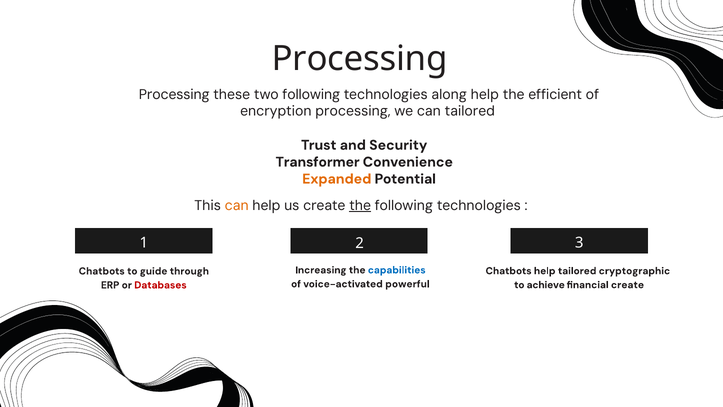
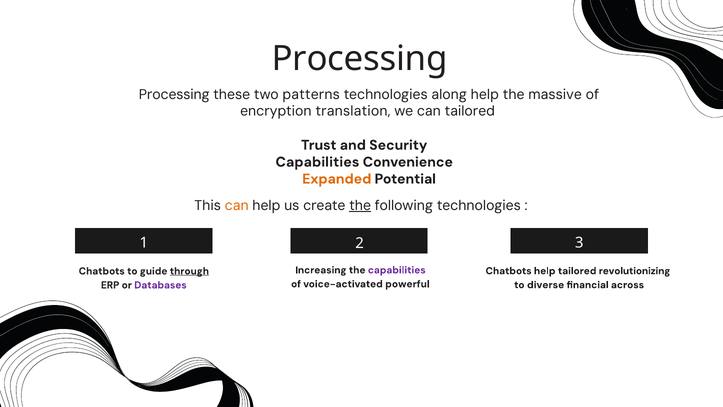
two following: following -> patterns (311, 94)
efficient: efficient -> massive (555, 94)
encryption processing: processing -> translation (353, 111)
Transformer: Transformer -> Capabilities (317, 162)
capabilities colour: blue -> purple (397, 270)
cryptographic: cryptographic -> revolutionizing (635, 271)
through underline: none -> present (189, 271)
achieve: achieve -> diverse (546, 285)
financial create: create -> across (628, 285)
Databases colour: red -> purple (160, 285)
